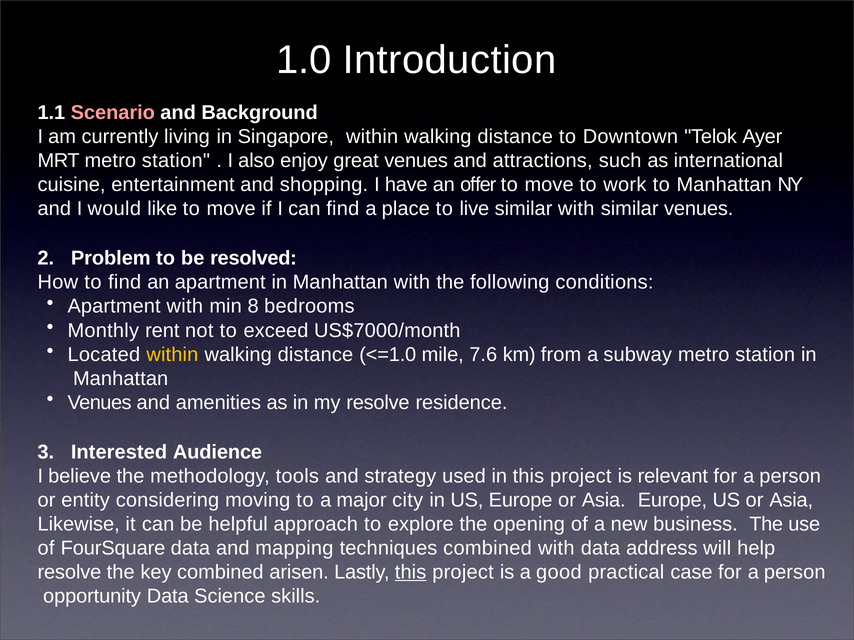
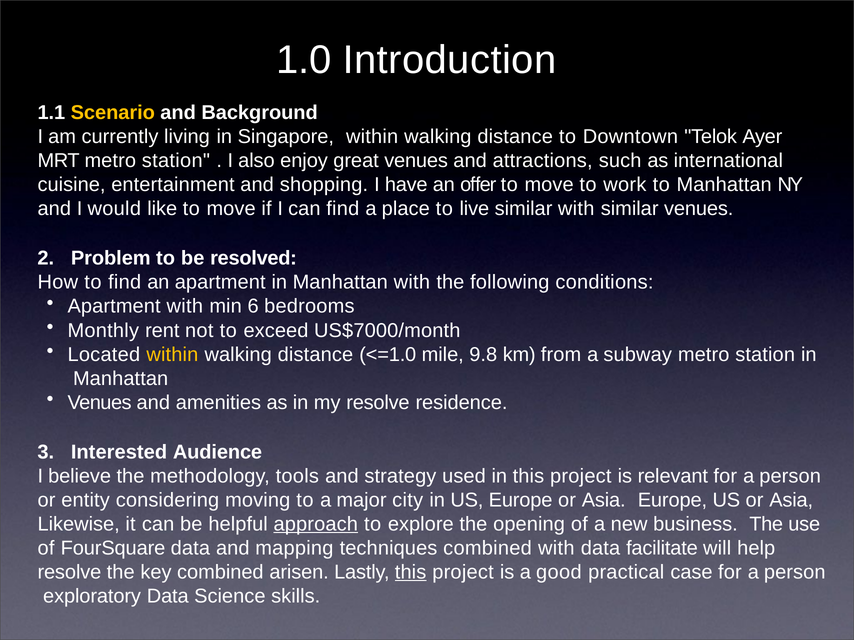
Scenario colour: pink -> yellow (113, 113)
8: 8 -> 6 (253, 307)
7.6: 7.6 -> 9.8 (483, 355)
approach underline: none -> present (316, 524)
address: address -> facilitate (662, 548)
opportunity: opportunity -> exploratory (92, 596)
